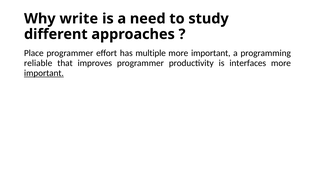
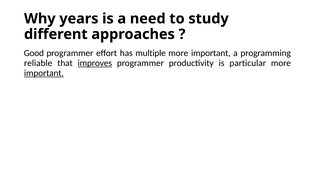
write: write -> years (79, 19)
Place: Place -> Good (34, 53)
improves underline: none -> present (95, 63)
interfaces: interfaces -> particular (248, 63)
